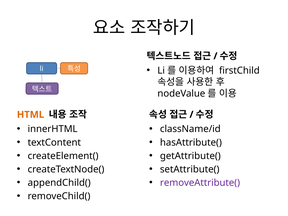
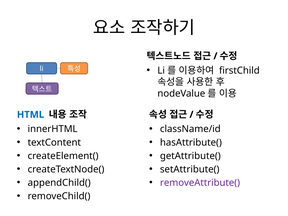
HTML colour: orange -> blue (31, 115)
